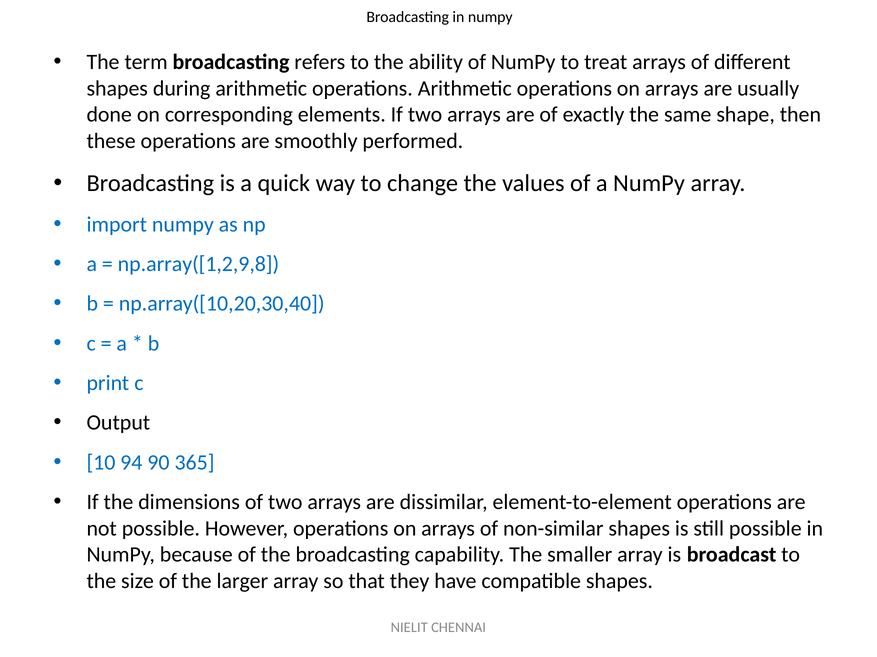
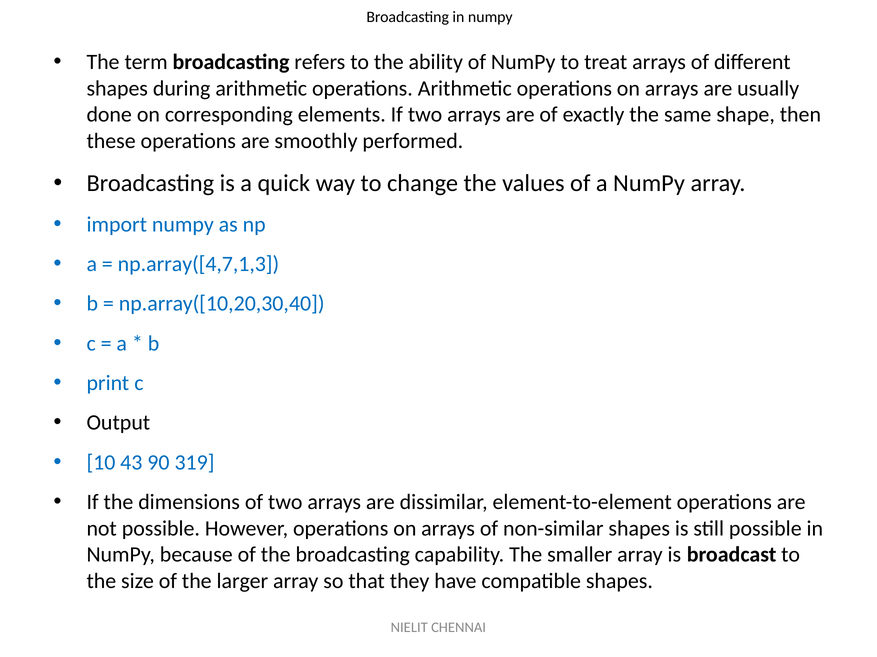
np.array([1,2,9,8: np.array([1,2,9,8 -> np.array([4,7,1,3 (198, 264)
94: 94 -> 43 (131, 463)
365: 365 -> 319 (195, 463)
